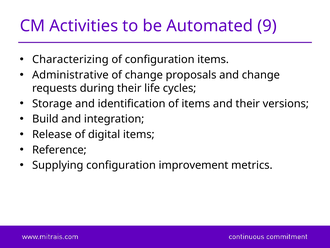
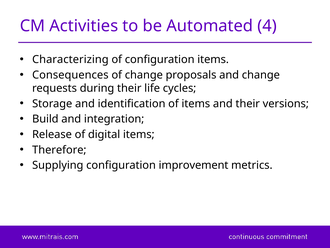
9: 9 -> 4 (267, 26)
Administrative: Administrative -> Consequences (70, 75)
Reference: Reference -> Therefore (59, 150)
